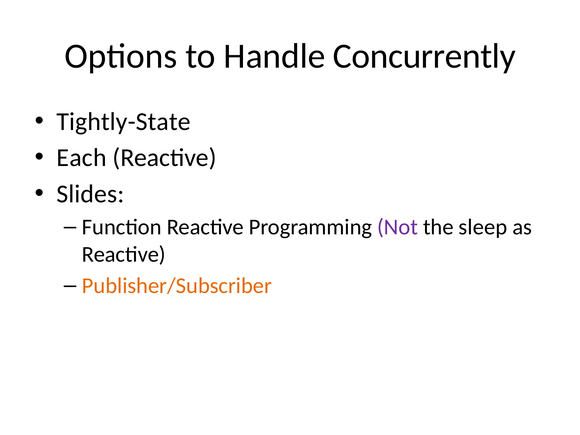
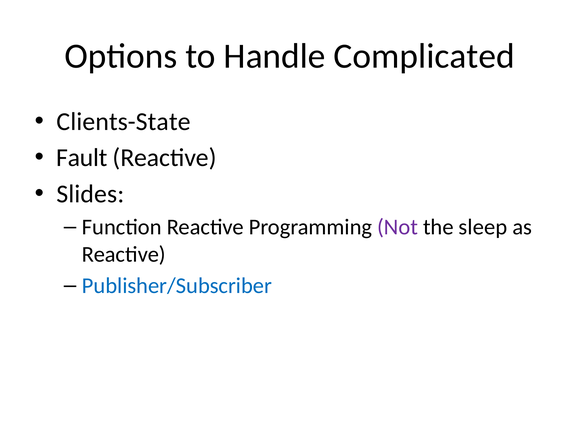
Concurrently: Concurrently -> Complicated (424, 56)
Tightly-State: Tightly-State -> Clients-State (124, 122)
Each: Each -> Fault (82, 158)
Publisher/Subscriber colour: orange -> blue (177, 286)
